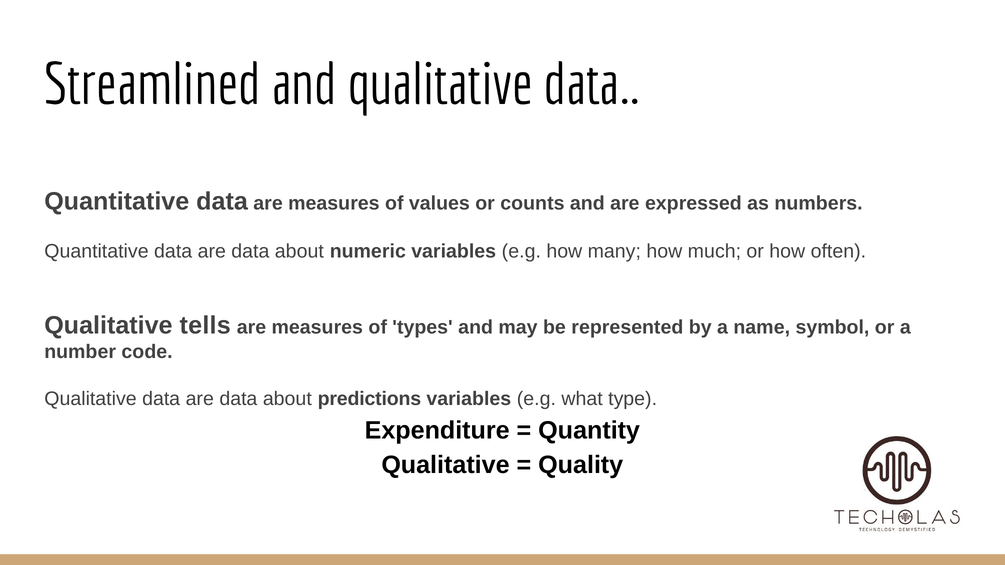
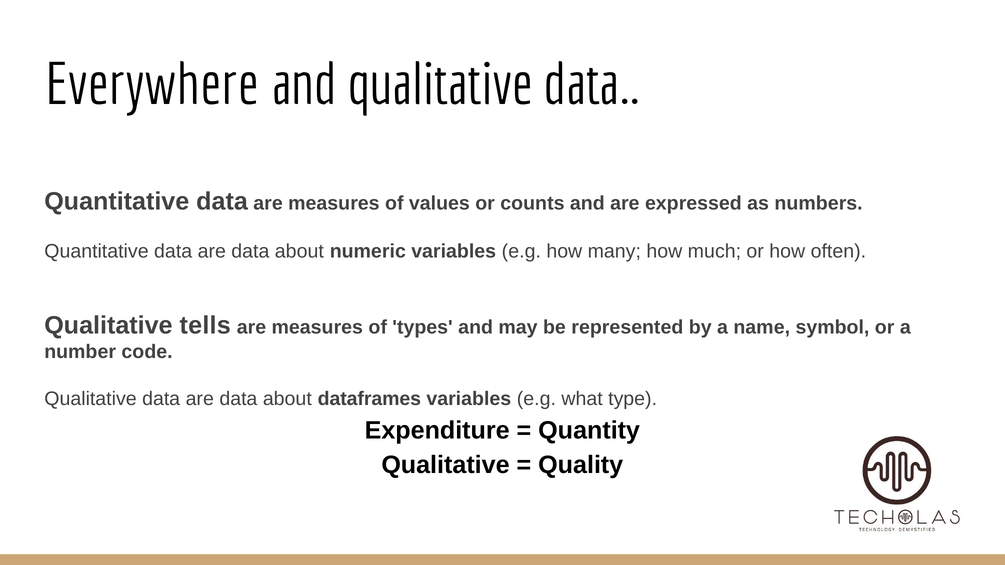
Streamlined: Streamlined -> Everywhere (152, 85)
predictions: predictions -> dataframes (369, 399)
